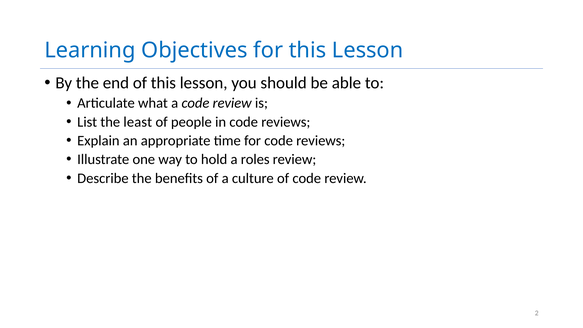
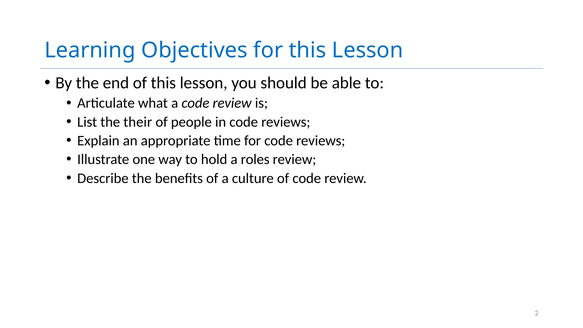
least: least -> their (138, 122)
